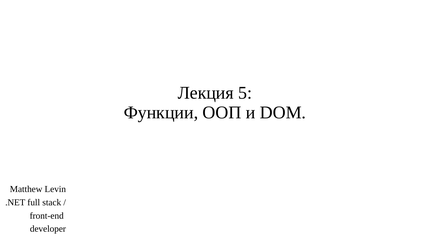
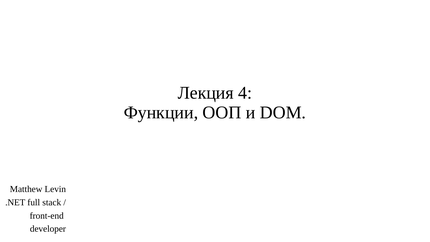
5: 5 -> 4 (245, 93)
